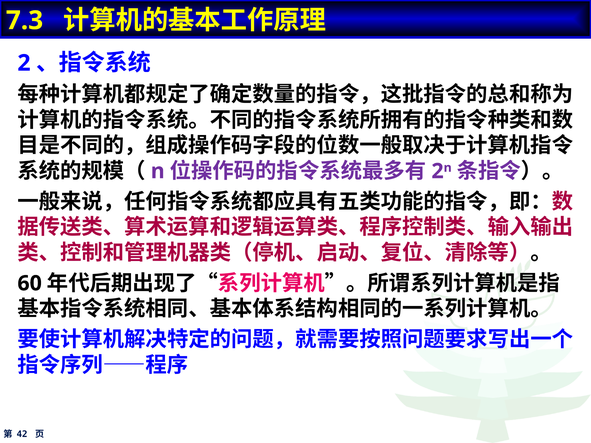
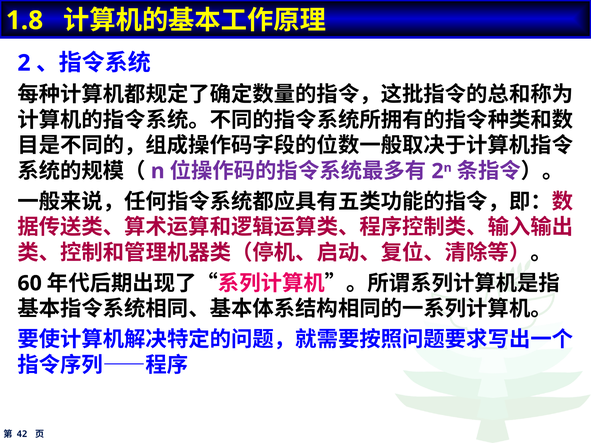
7.3: 7.3 -> 1.8 (24, 21)
